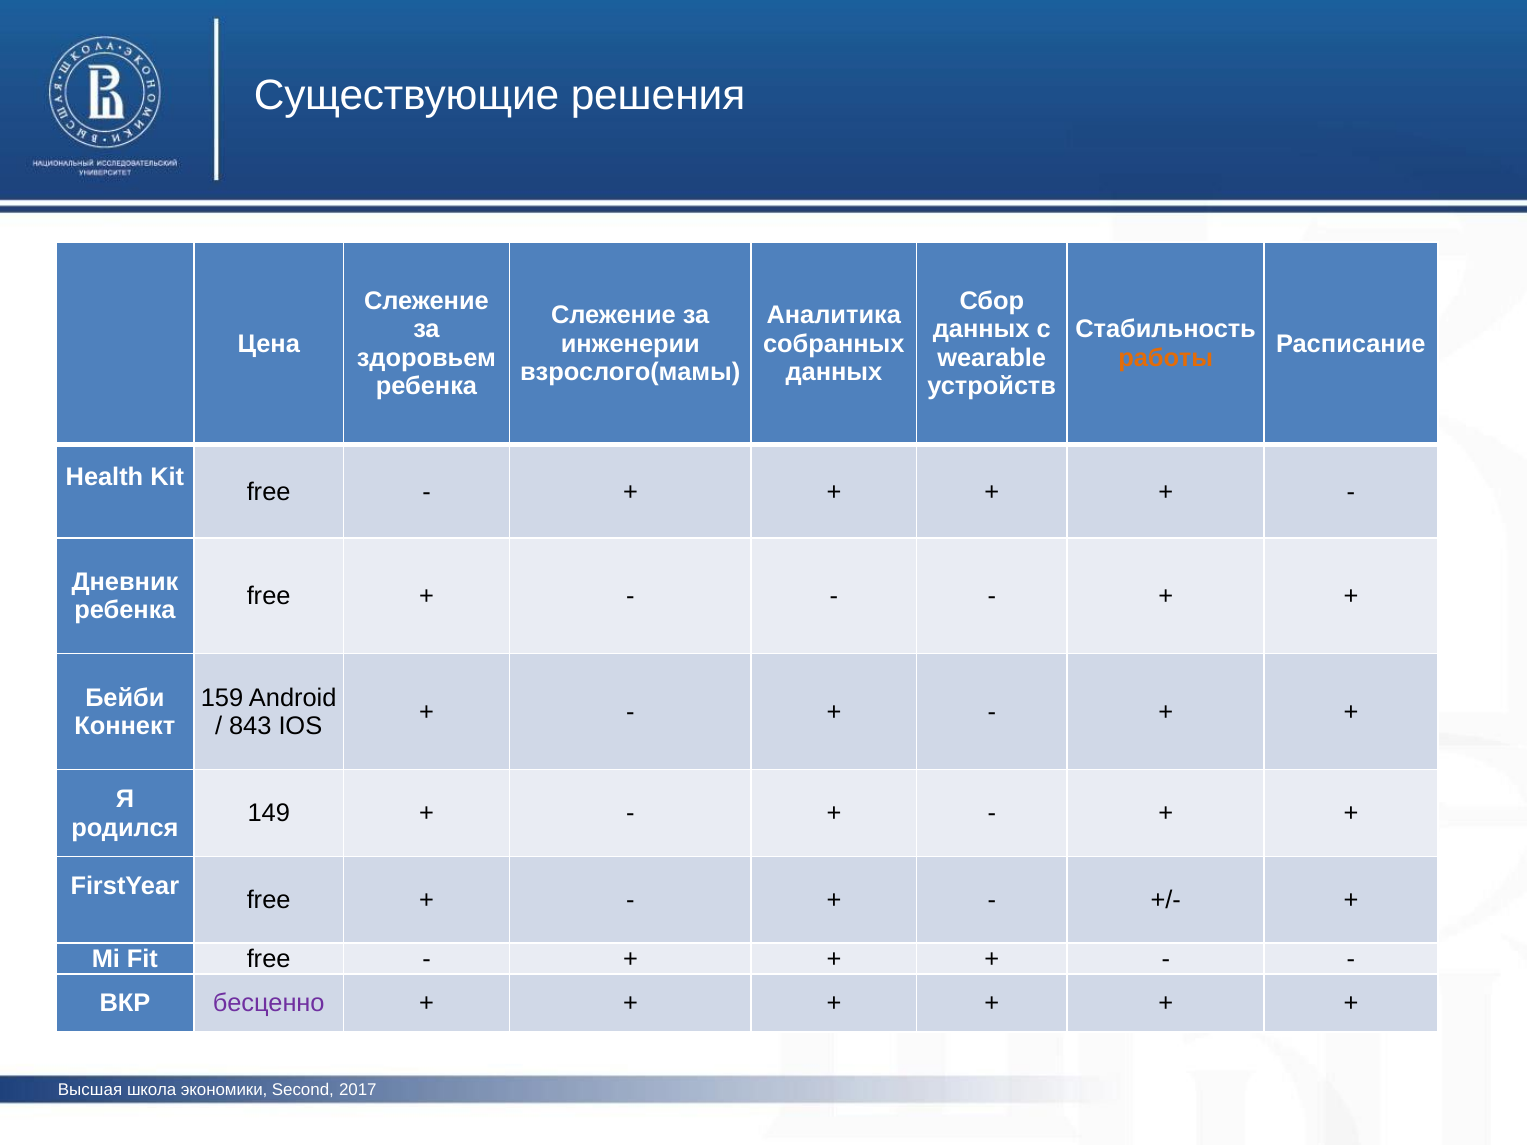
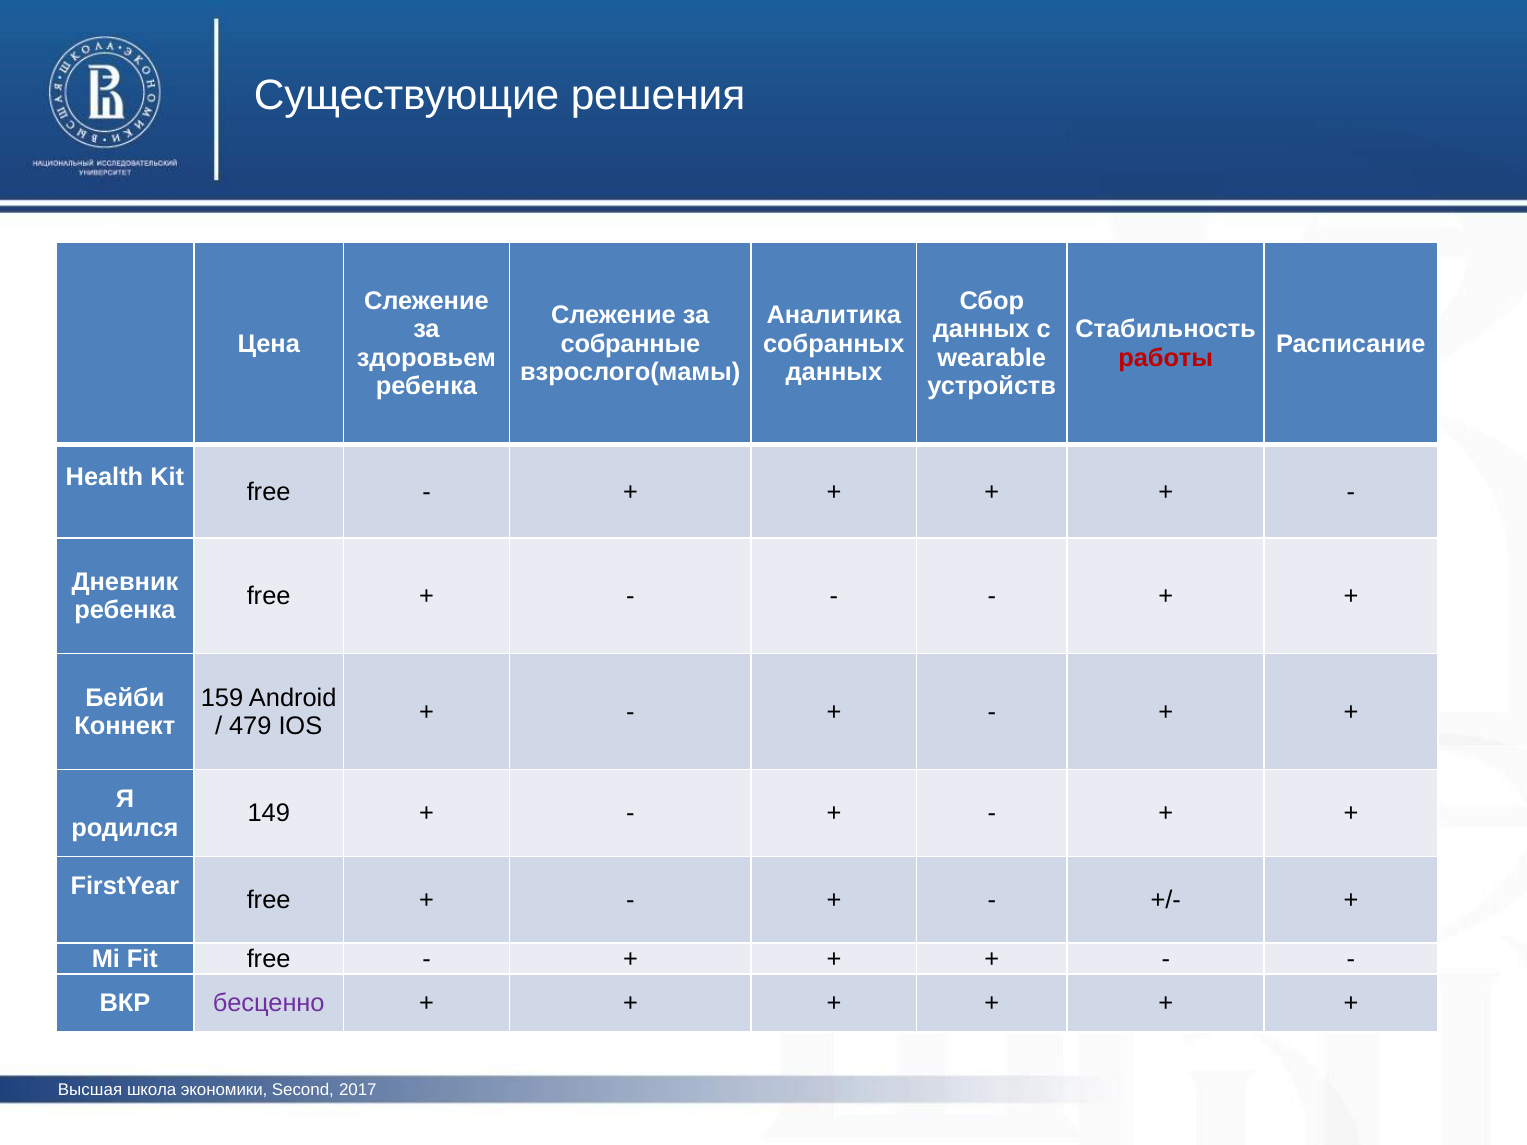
инженерии: инженерии -> собранные (630, 344)
работы colour: orange -> red (1166, 358)
843: 843 -> 479 (250, 726)
